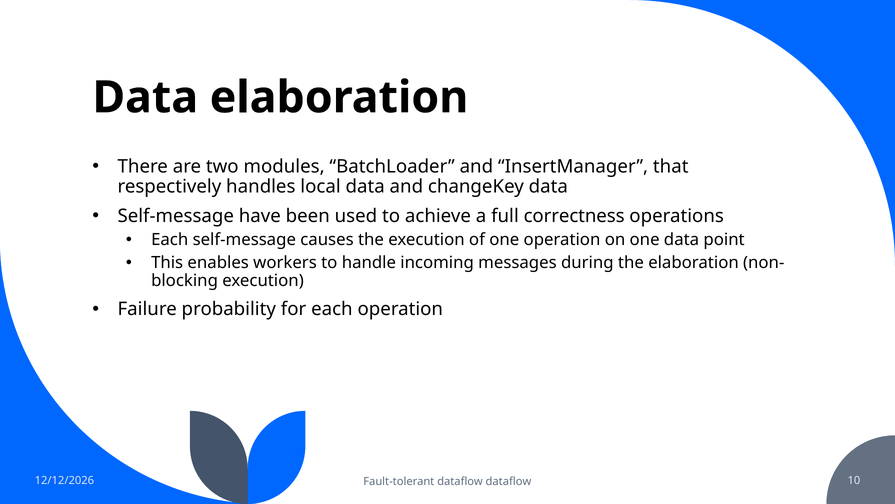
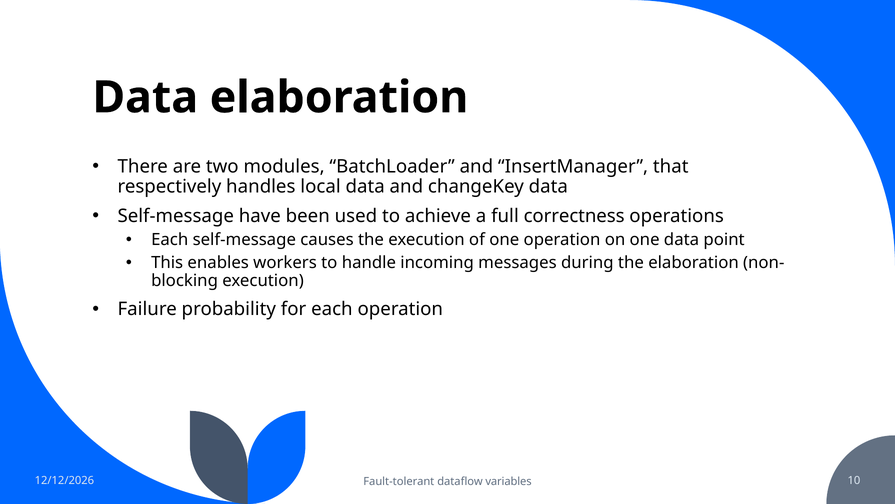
dataflow dataflow: dataflow -> variables (509, 481)
